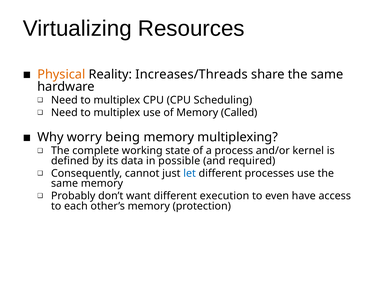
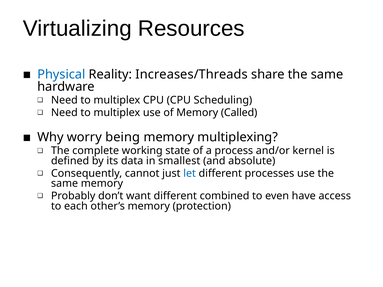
Physical colour: orange -> blue (61, 75)
possible: possible -> smallest (179, 161)
required: required -> absolute (252, 161)
execution: execution -> combined (225, 196)
